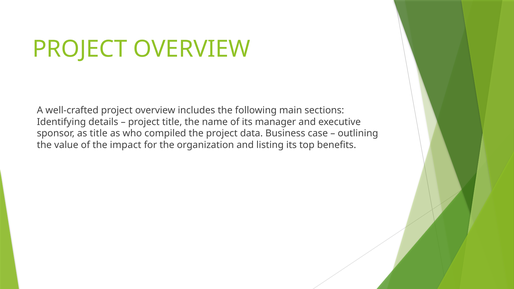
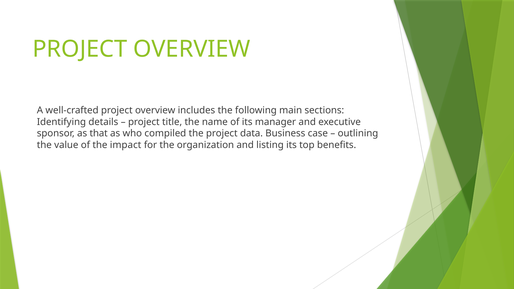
as title: title -> that (99, 133)
